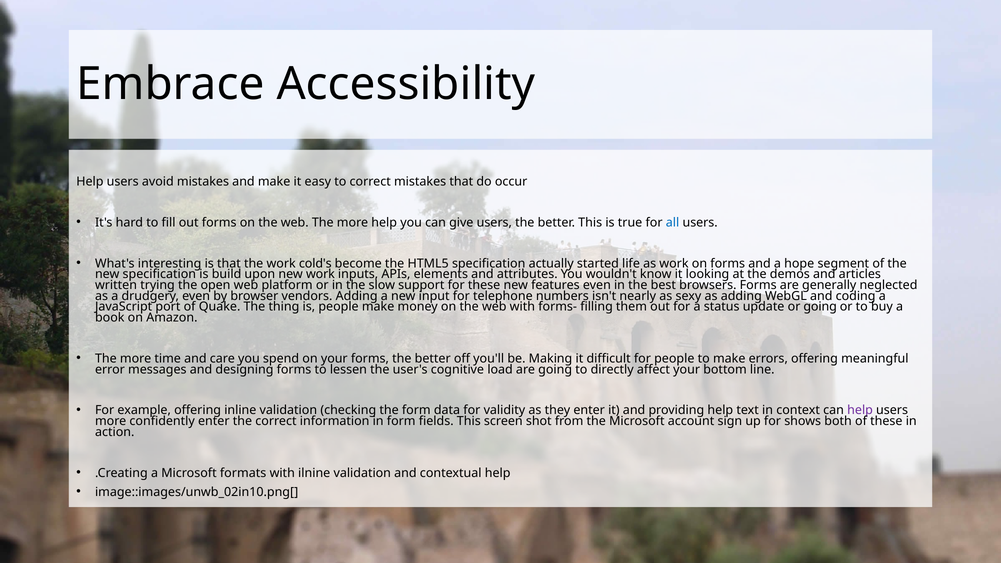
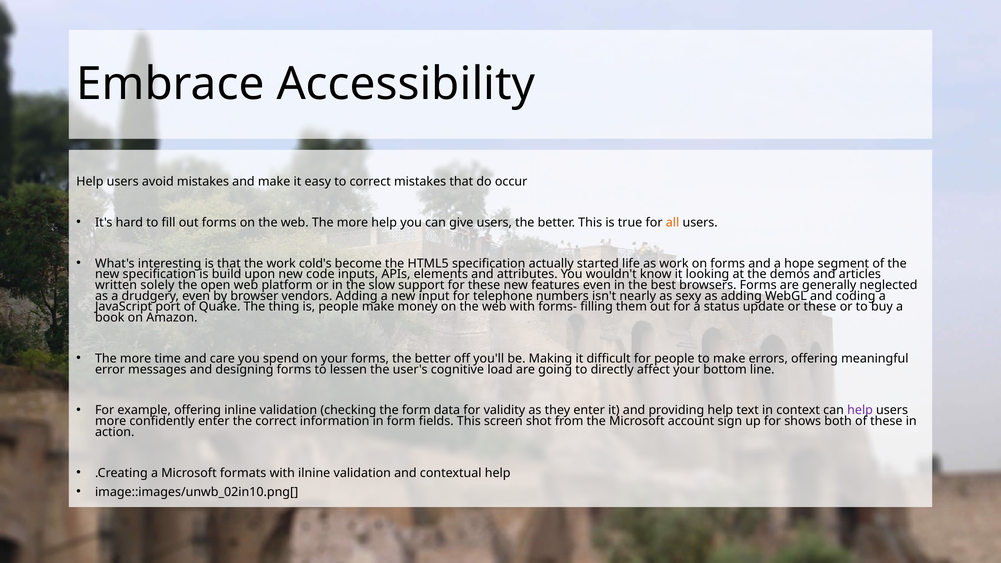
all colour: blue -> orange (673, 223)
new work: work -> code (320, 274)
trying: trying -> solely (157, 285)
or going: going -> these (820, 307)
